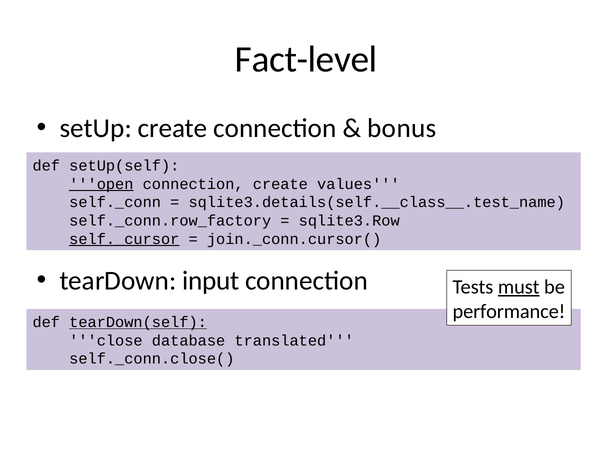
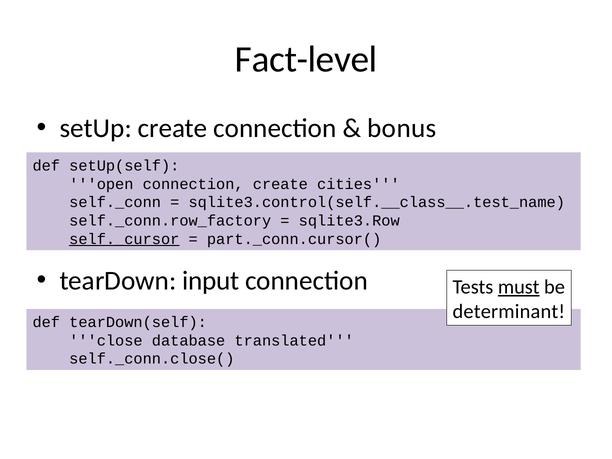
open underline: present -> none (101, 184)
values: values -> cities (358, 184)
sqlite3.details(self.__class__.test_name: sqlite3.details(self.__class__.test_name -> sqlite3.control(self.__class__.test_name (377, 202)
join._conn.cursor(: join._conn.cursor( -> part._conn.cursor( (294, 239)
performance: performance -> determinant (509, 311)
tearDown(self underline: present -> none (138, 322)
